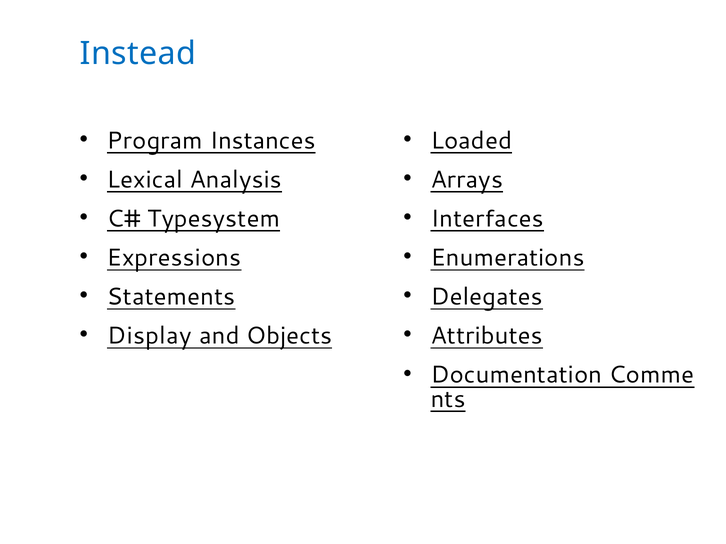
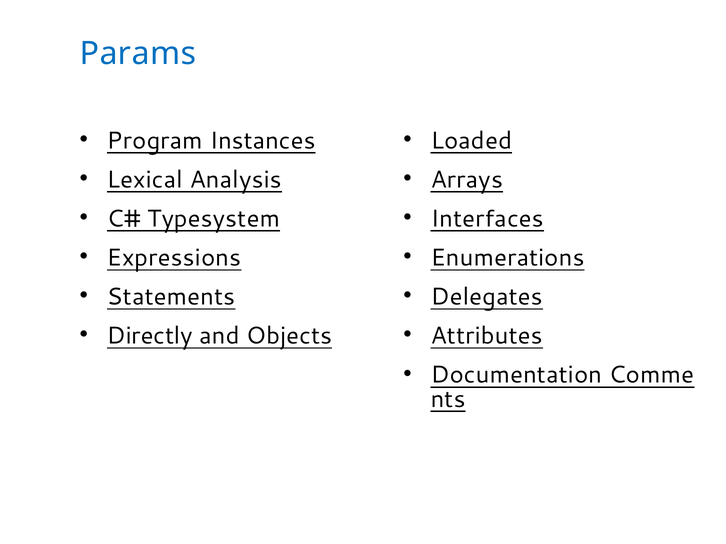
Instead: Instead -> Params (138, 54)
Display: Display -> Directly (150, 336)
